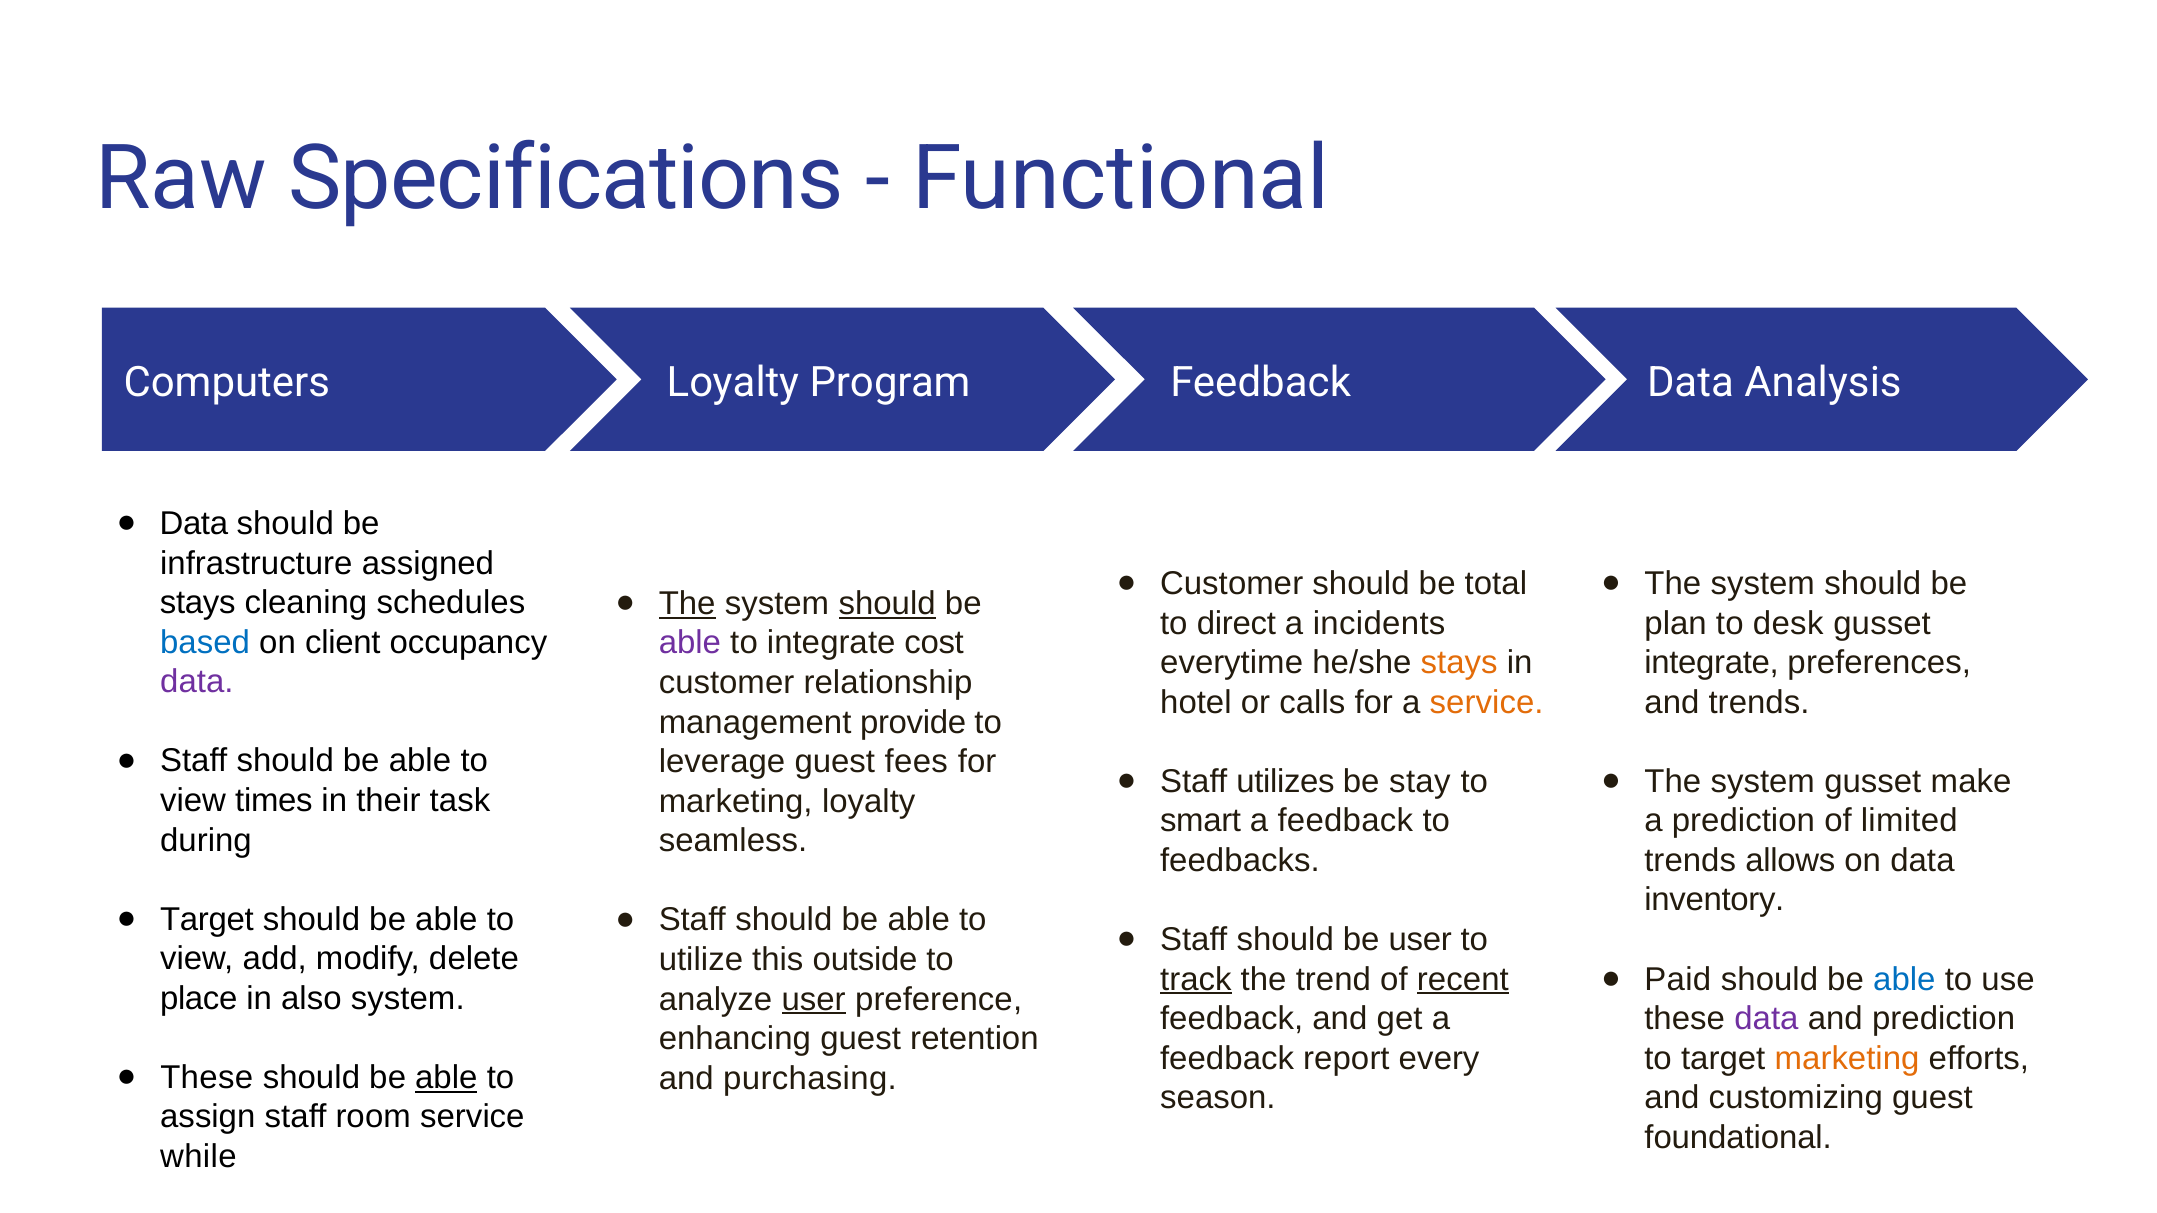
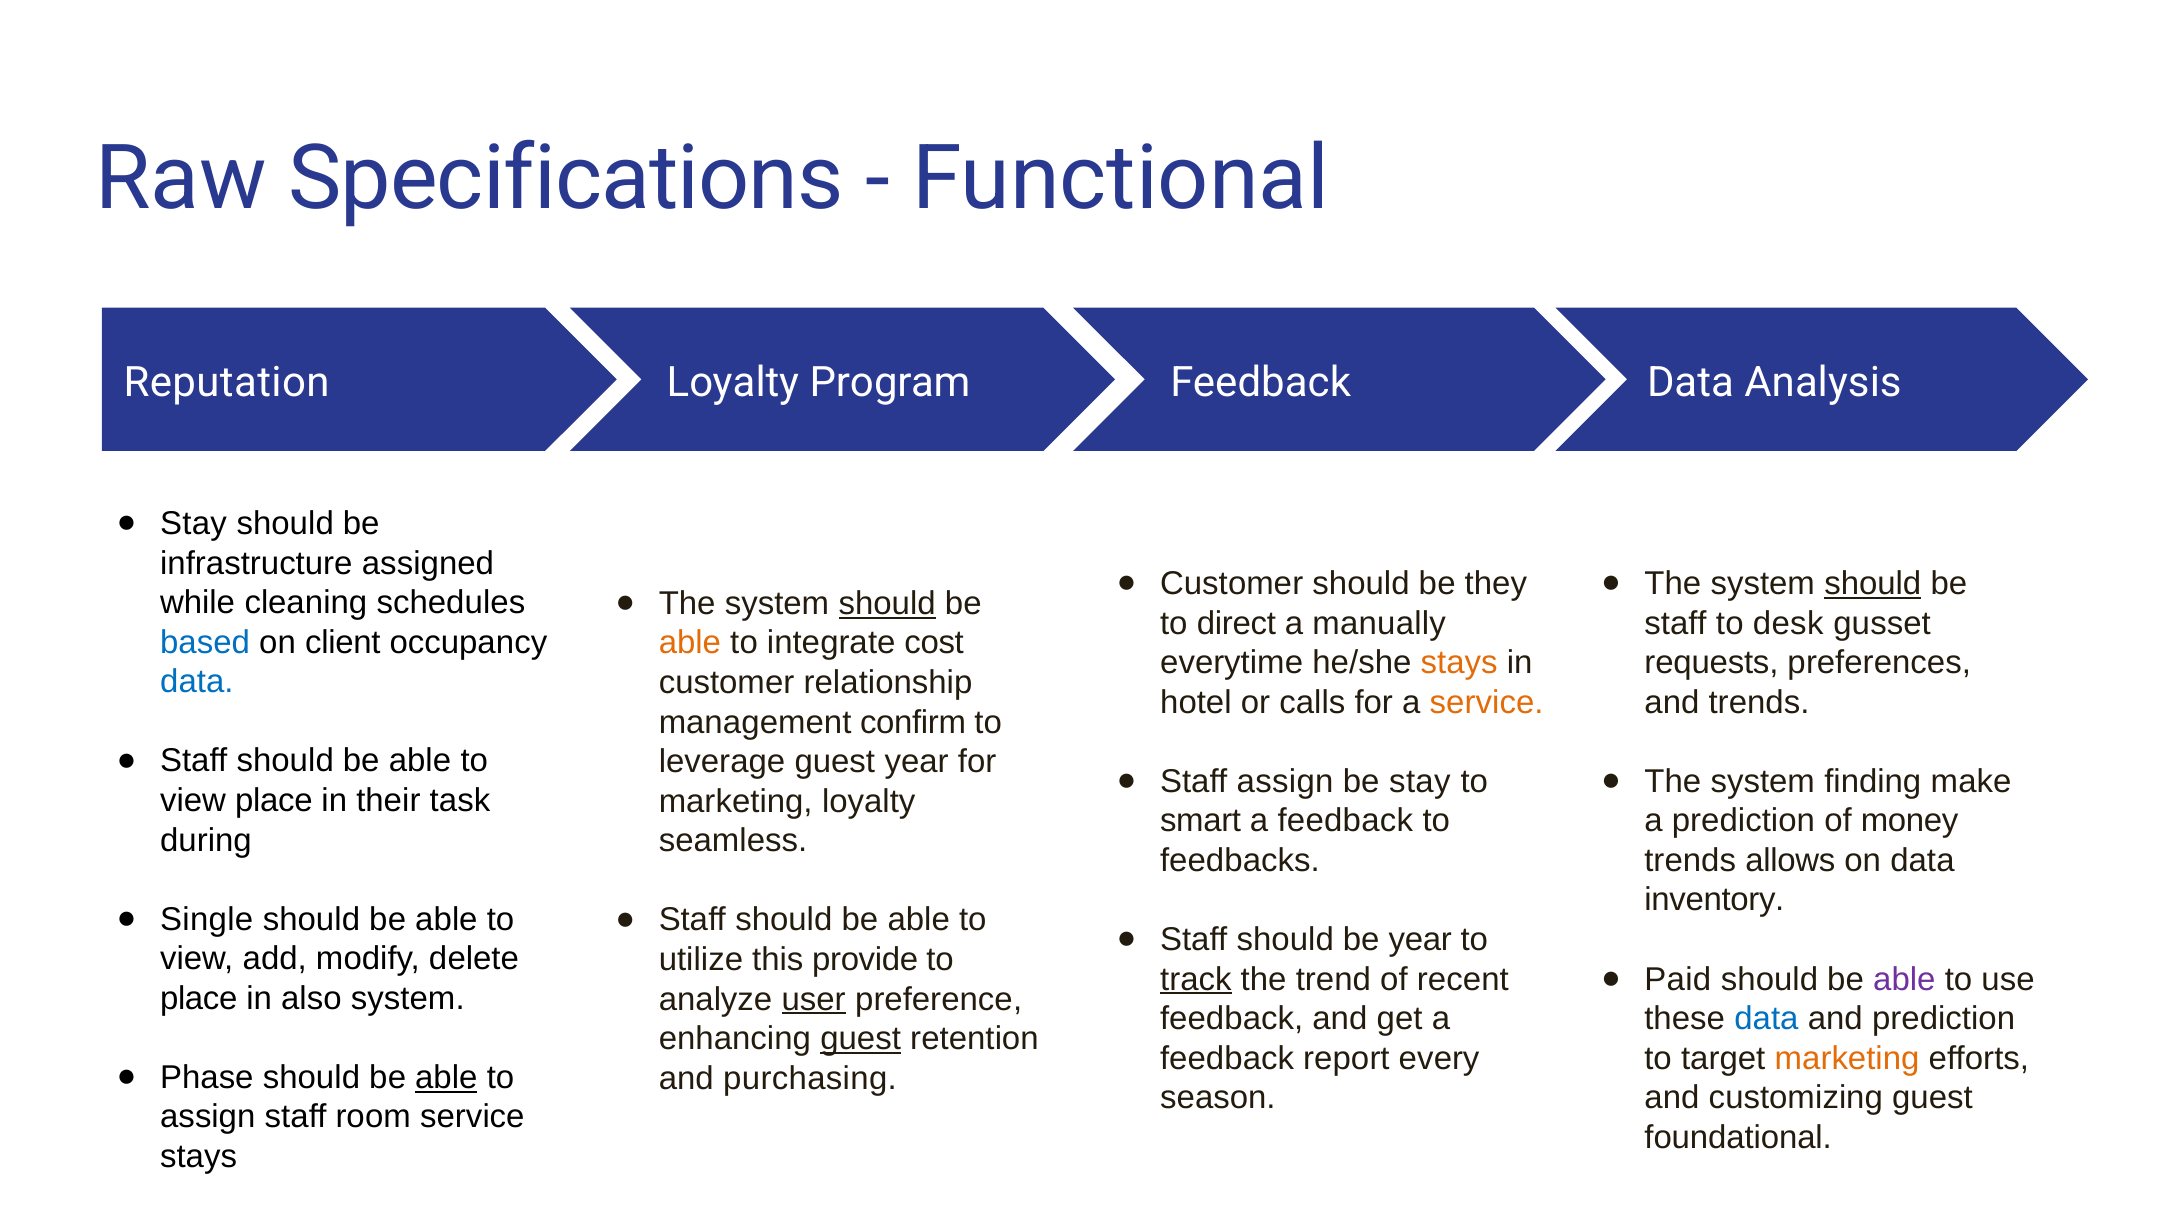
Computers: Computers -> Reputation (227, 382)
Data: Data -> Stay (194, 524)
total: total -> they (1496, 584)
should underline: none -> present (1873, 584)
The underline: present -> none (687, 604)
stays: stays -> while (198, 603)
incidents: incidents -> manually (1379, 623)
plan: plan -> staff (1676, 623)
able colour: purple -> orange (690, 643)
integrate: integrate -> requests (1711, 663)
data colour: purple -> blue (197, 682)
provide: provide -> confirm (913, 722)
guest fees: fees -> year (917, 762)
Staff utilizes: utilizes -> assign (1285, 782)
system gusset: gusset -> finding (1873, 782)
view times: times -> place (274, 801)
limited: limited -> money (1910, 821)
Target: Target -> Single (207, 920)
be user: user -> year (1420, 940)
outside: outside -> provide (865, 960)
able colour: blue -> purple (1904, 979)
recent underline: present -> none (1463, 979)
data colour: purple -> blue (1766, 1019)
guest underline: none -> present (861, 1039)
These: These -> Phase (207, 1078)
while: while -> stays (199, 1157)
